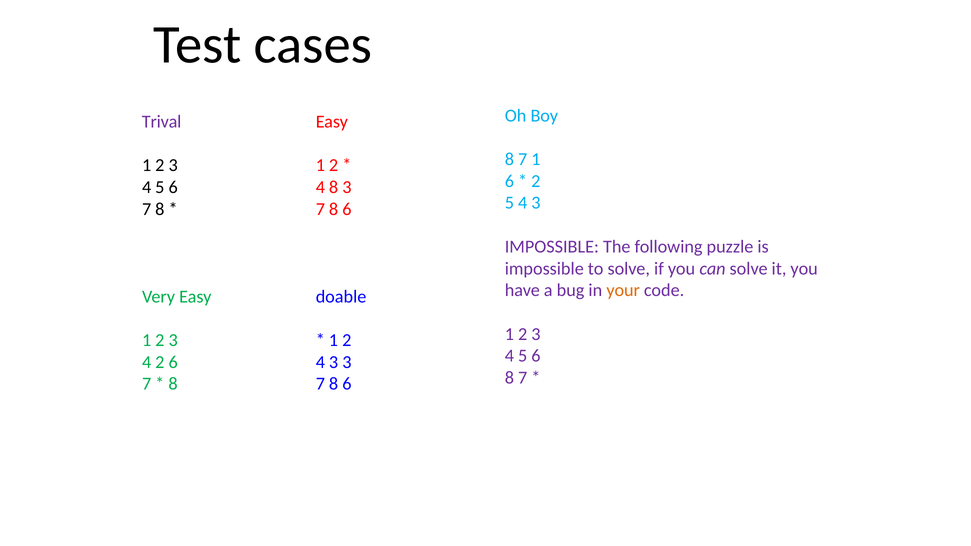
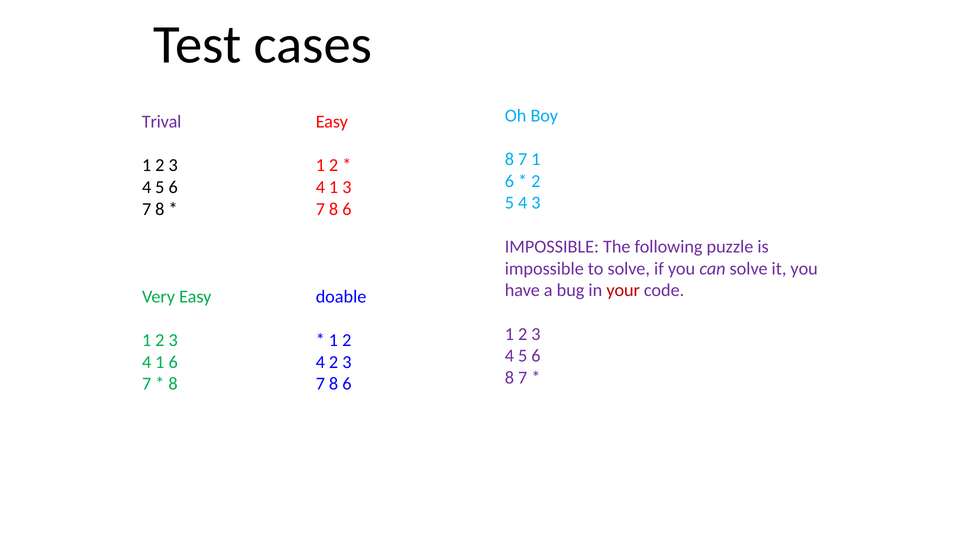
8: 8 -> 1 (334, 187)
your colour: orange -> red (623, 290)
2: 2 -> 1 (160, 362)
3: 3 -> 2 (334, 362)
